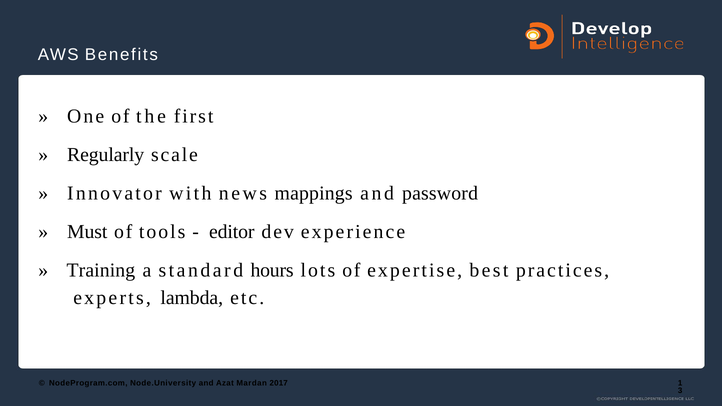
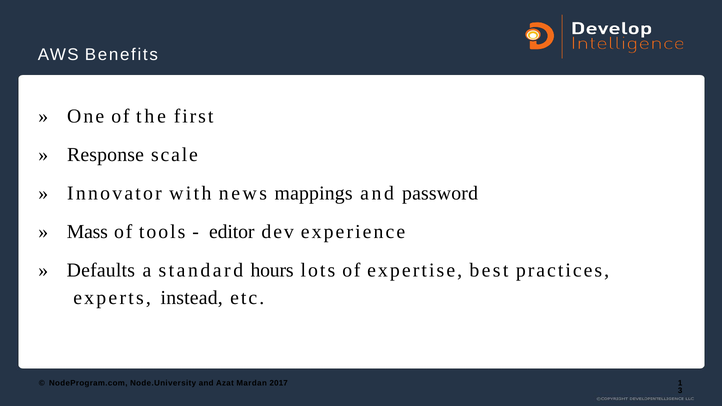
Regularly: Regularly -> Response (106, 155)
Must: Must -> Mass (87, 232)
Training: Training -> Defaults (101, 270)
lambda: lambda -> instead (192, 298)
